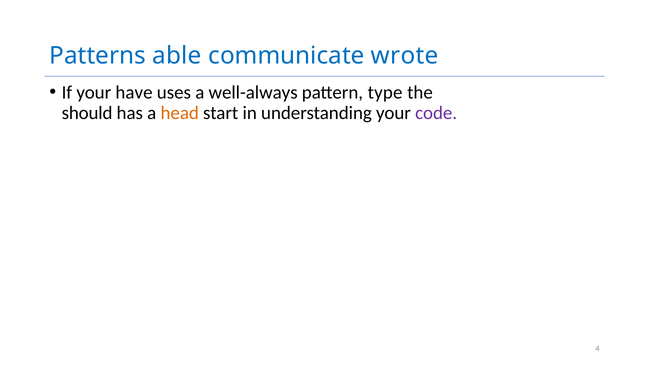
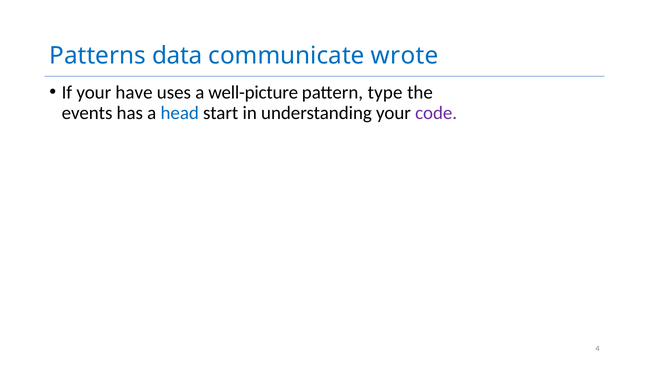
able: able -> data (177, 56)
well-always: well-always -> well-picture (253, 92)
should: should -> events (87, 113)
head colour: orange -> blue (180, 113)
